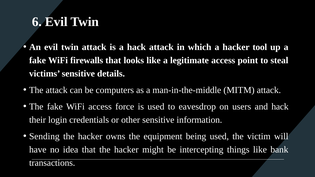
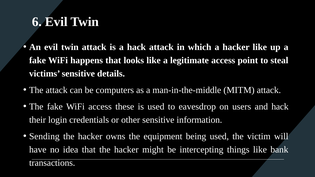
hacker tool: tool -> like (260, 47)
firewalls: firewalls -> happens (87, 60)
force: force -> these (125, 107)
